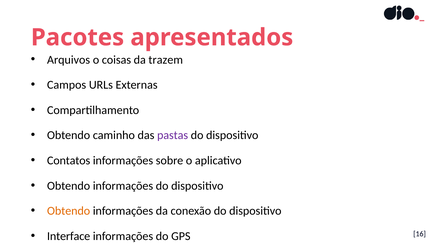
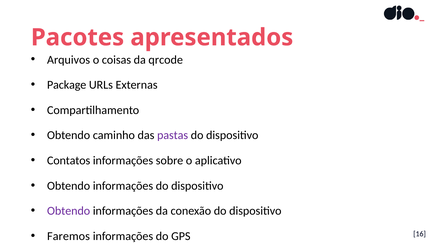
trazem: trazem -> qrcode (166, 60)
Campos: Campos -> Package (67, 85)
Obtendo colour: orange -> purple (69, 211)
Interface: Interface -> Faremos (69, 236)
